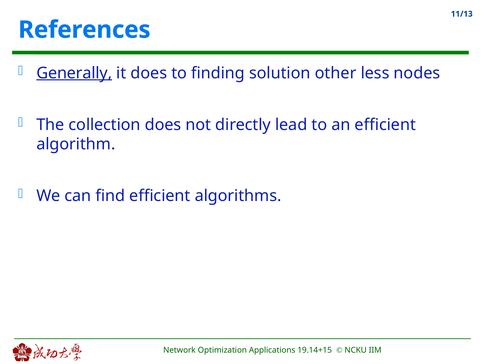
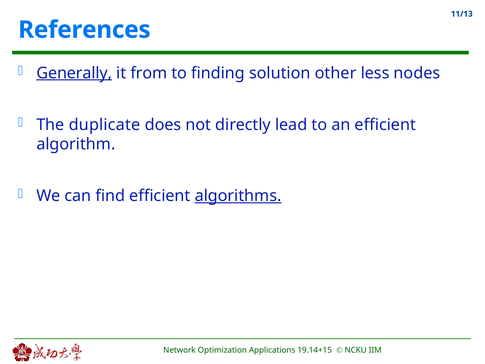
it does: does -> from (149, 73)
collection: collection -> duplicate (104, 125)
algorithms underline: none -> present (238, 196)
